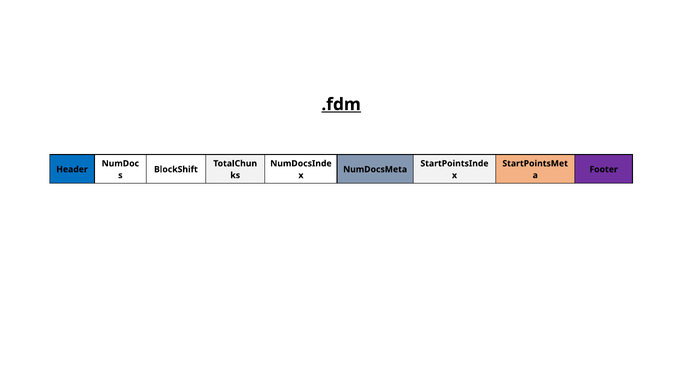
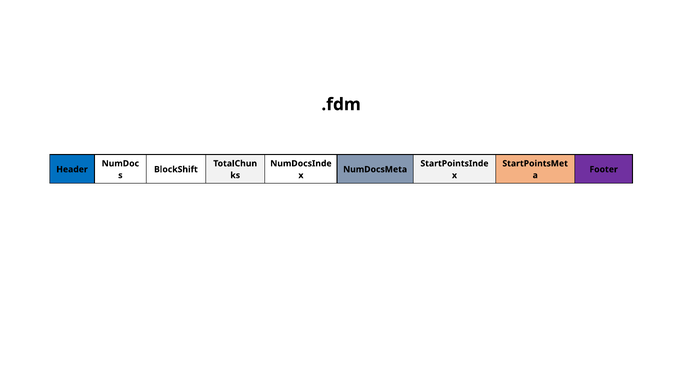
.fdm underline: present -> none (341, 105)
